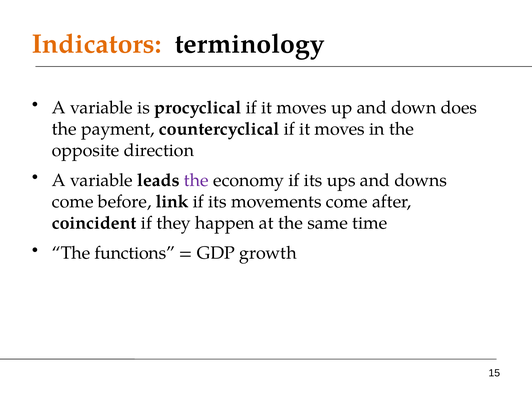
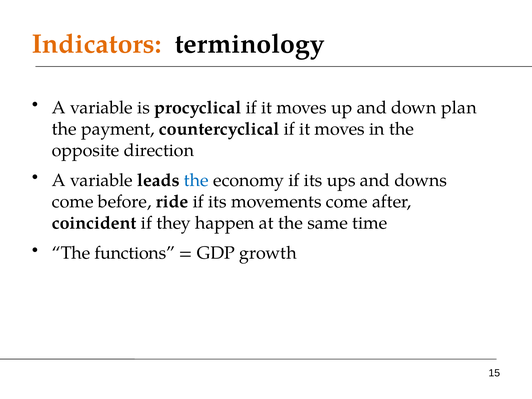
does: does -> plan (459, 108)
the colour: purple -> blue (196, 180)
link: link -> ride (172, 202)
